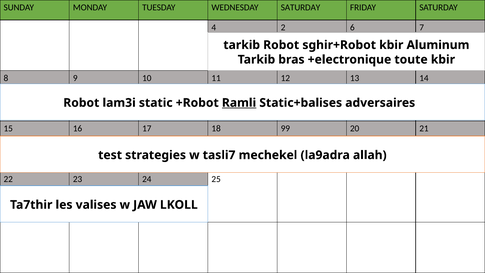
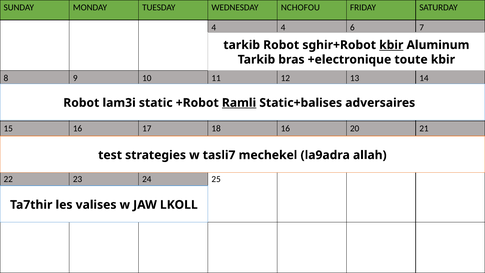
WEDNESDAY SATURDAY: SATURDAY -> NCHOFOU (300, 7)
4 2: 2 -> 4 (283, 27)
kbir underline: none -> present (391, 45)
18 99: 99 -> 16 (285, 128)
